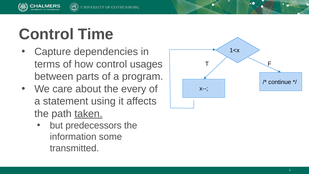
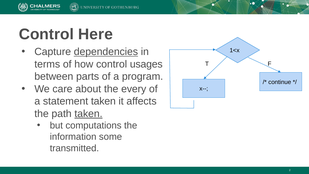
Time: Time -> Here (96, 34)
dependencies underline: none -> present (106, 52)
statement using: using -> taken (103, 101)
predecessors: predecessors -> computations (94, 125)
